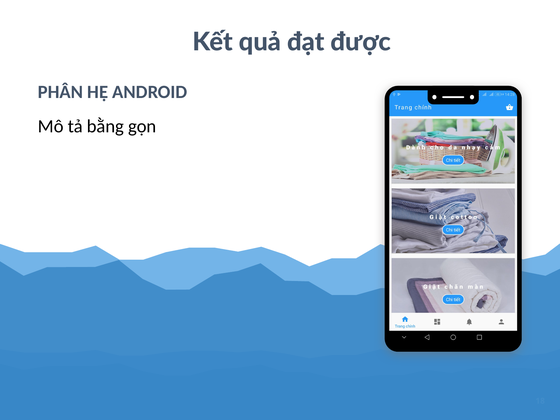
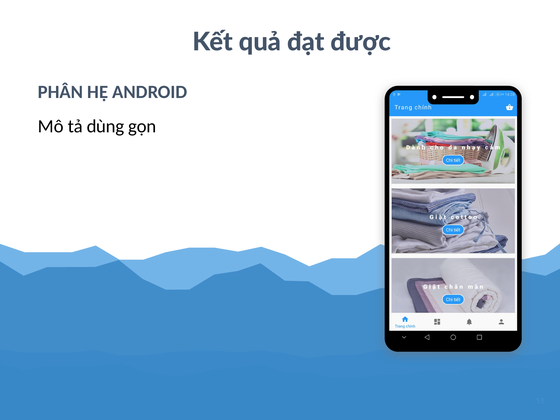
bằng: bằng -> dùng (105, 126)
